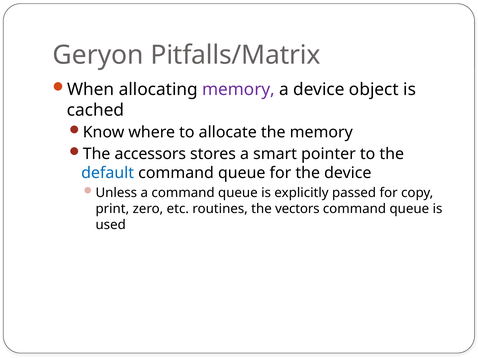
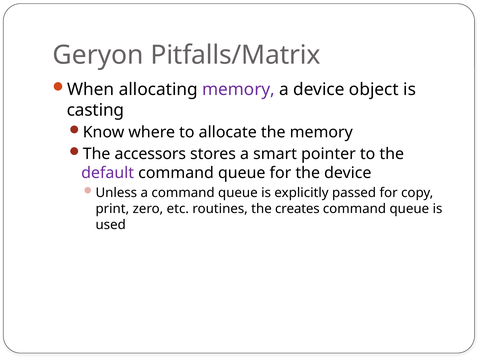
cached: cached -> casting (96, 110)
default colour: blue -> purple (108, 173)
vectors: vectors -> creates (297, 209)
